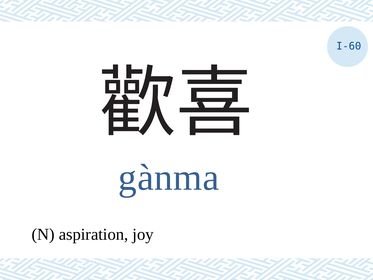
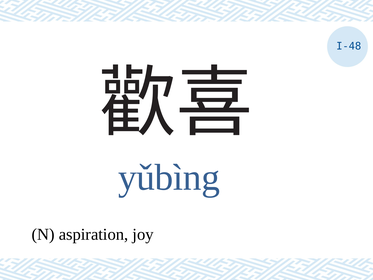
I-60: I-60 -> I-48 (349, 46)
gànma: gànma -> yǔbìng (169, 177)
